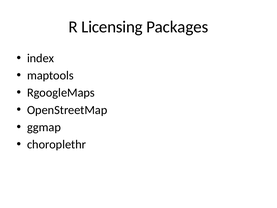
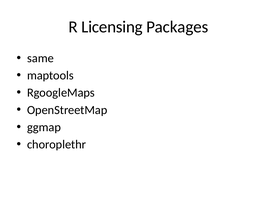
index: index -> same (40, 58)
